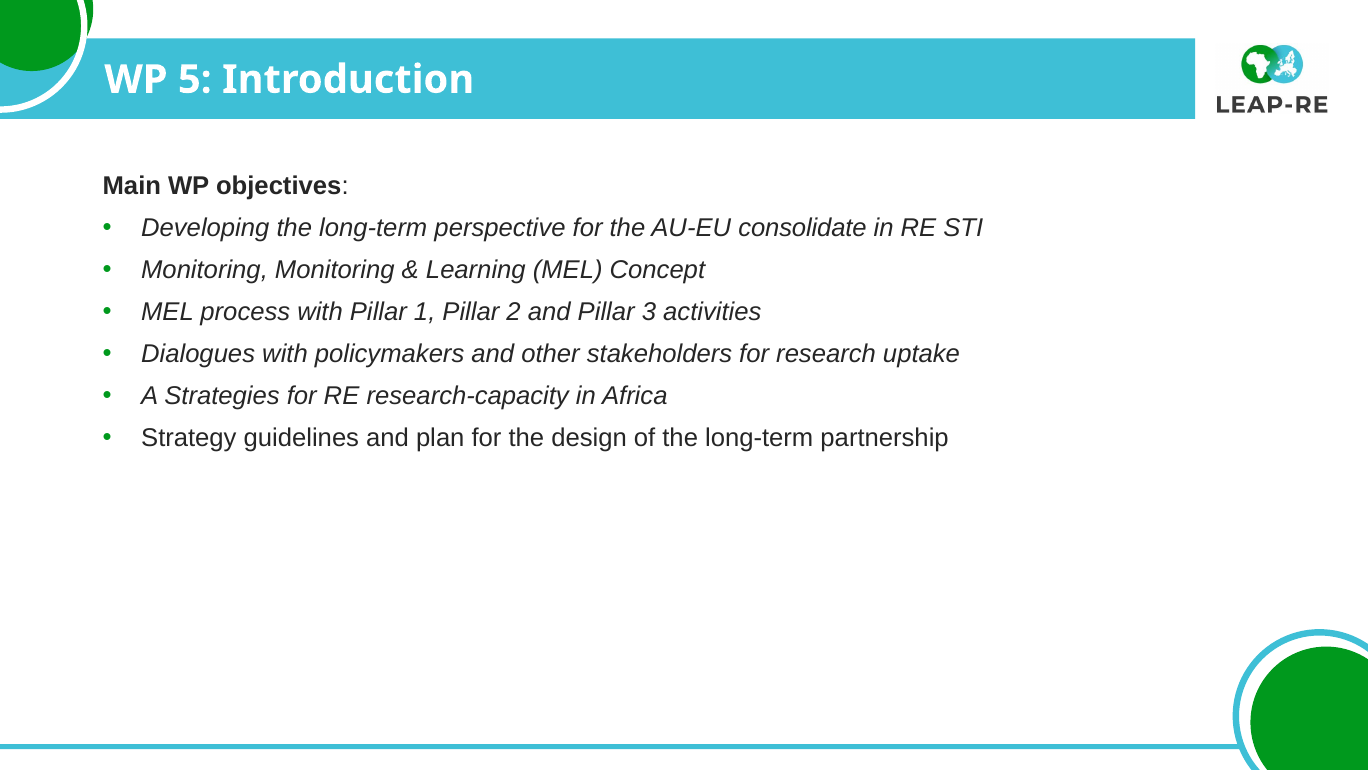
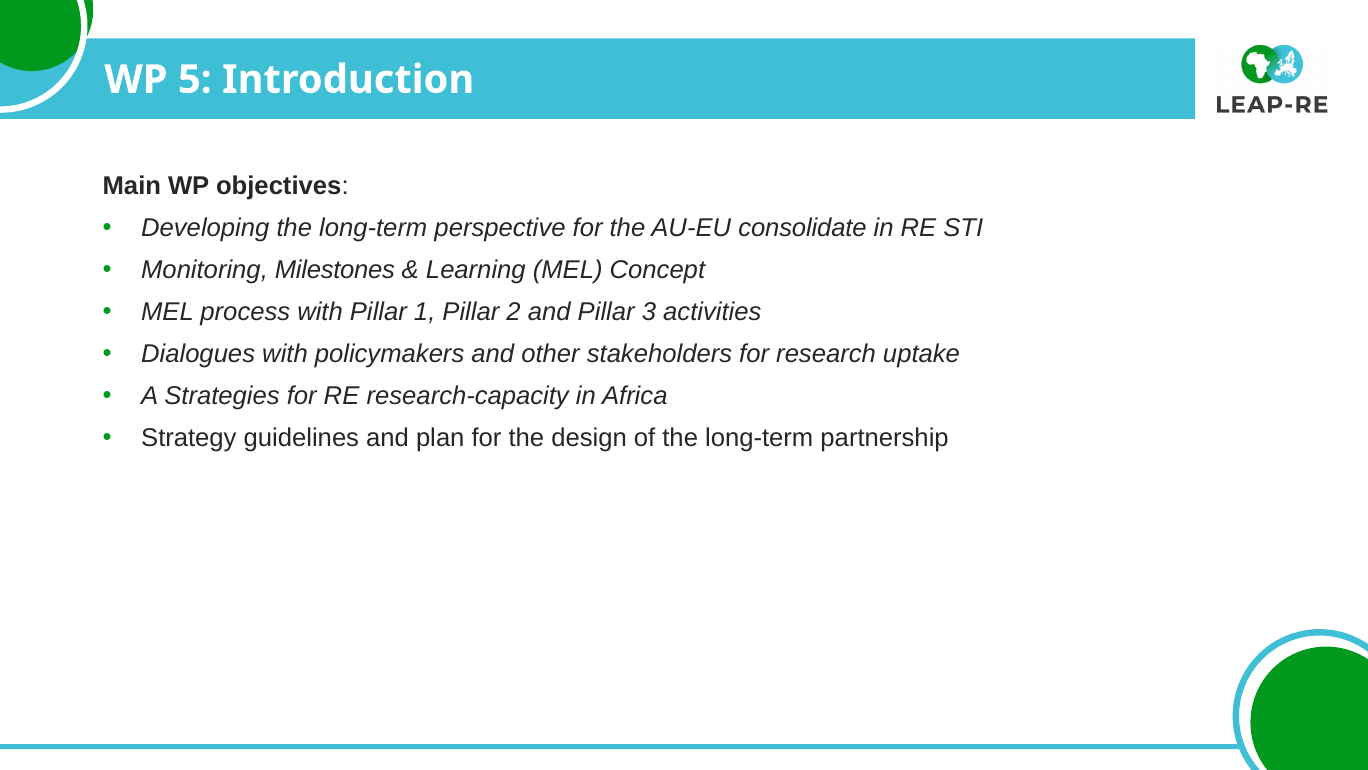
Monitoring Monitoring: Monitoring -> Milestones (335, 270)
